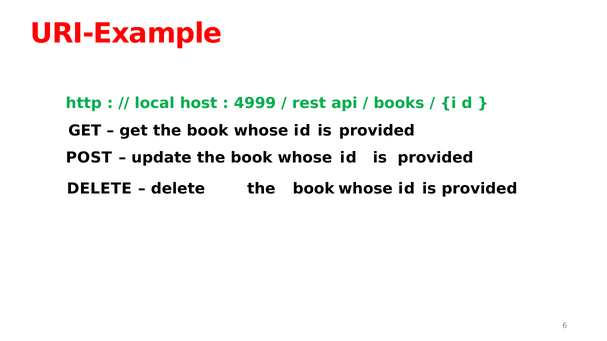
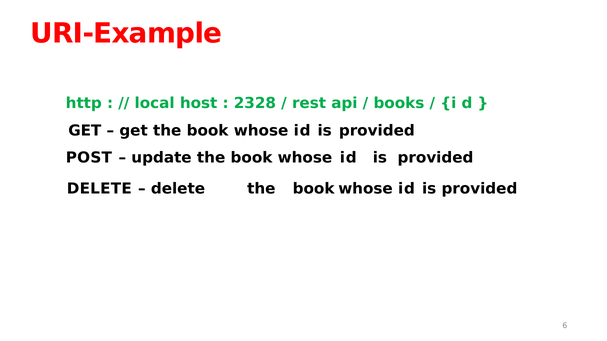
4999: 4999 -> 2328 (255, 103)
